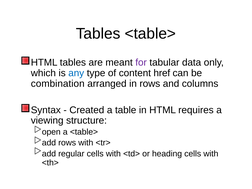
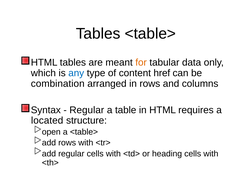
for colour: purple -> orange (141, 62)
Created: Created -> Regular (87, 110)
viewing: viewing -> located (47, 121)
